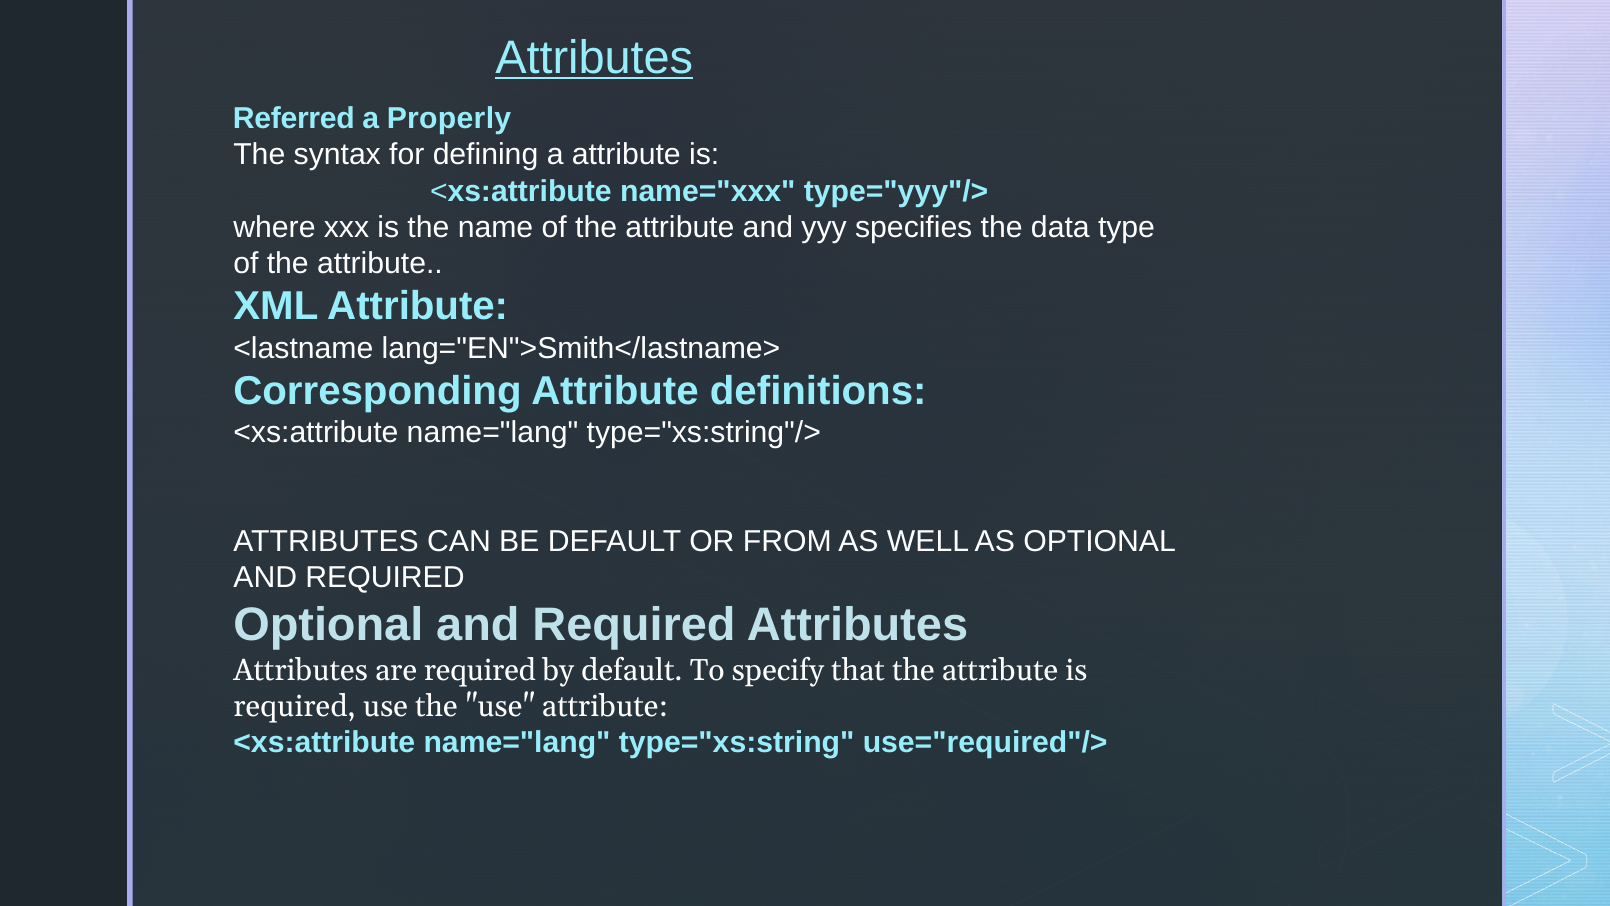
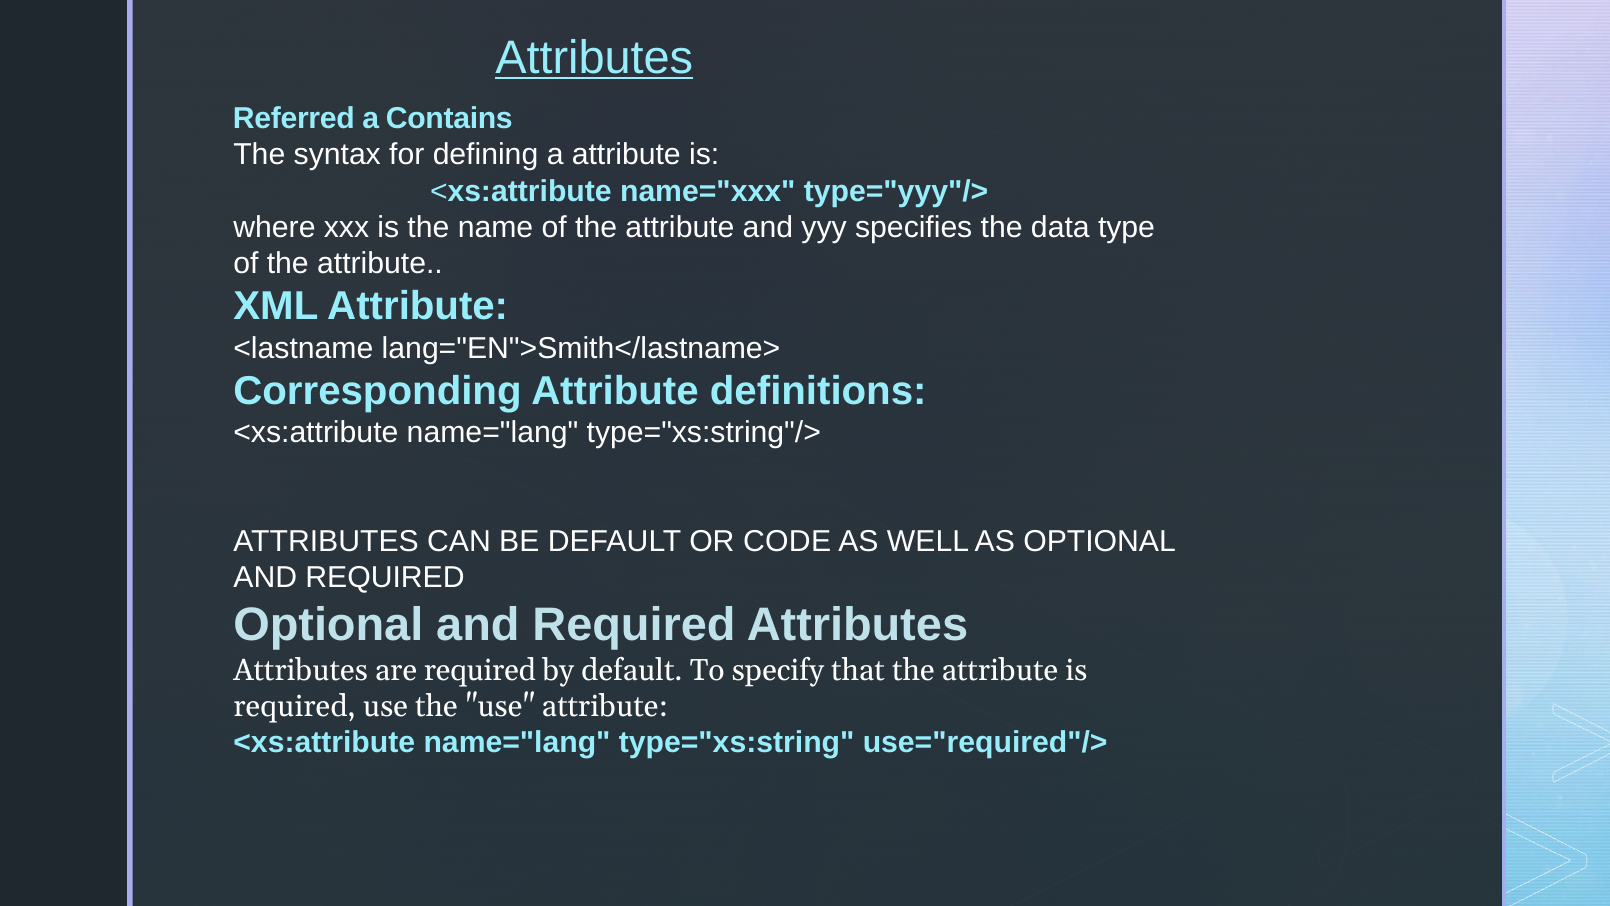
Properly: Properly -> Contains (449, 119)
FROM: FROM -> CODE (787, 541)
